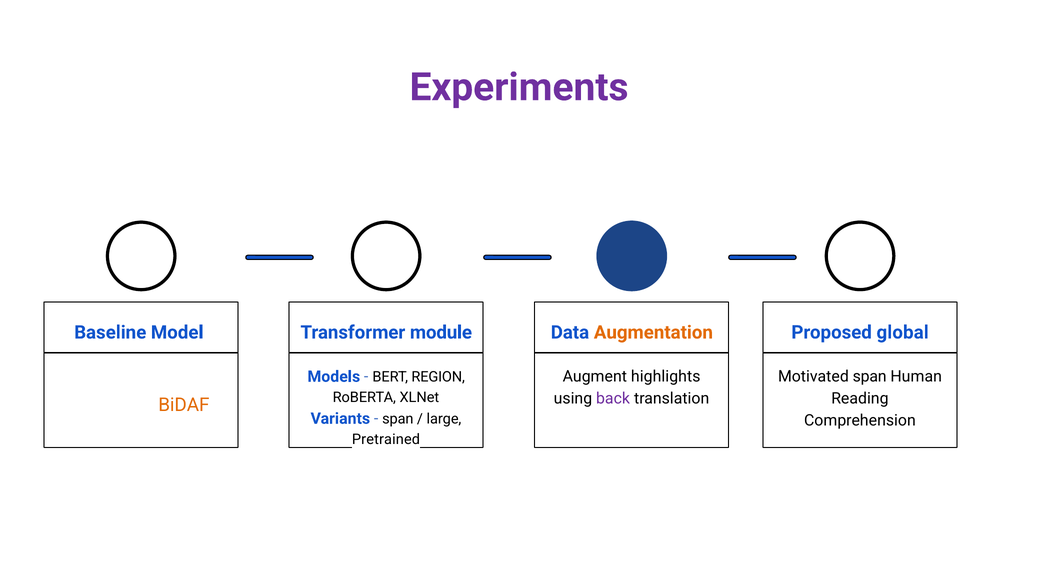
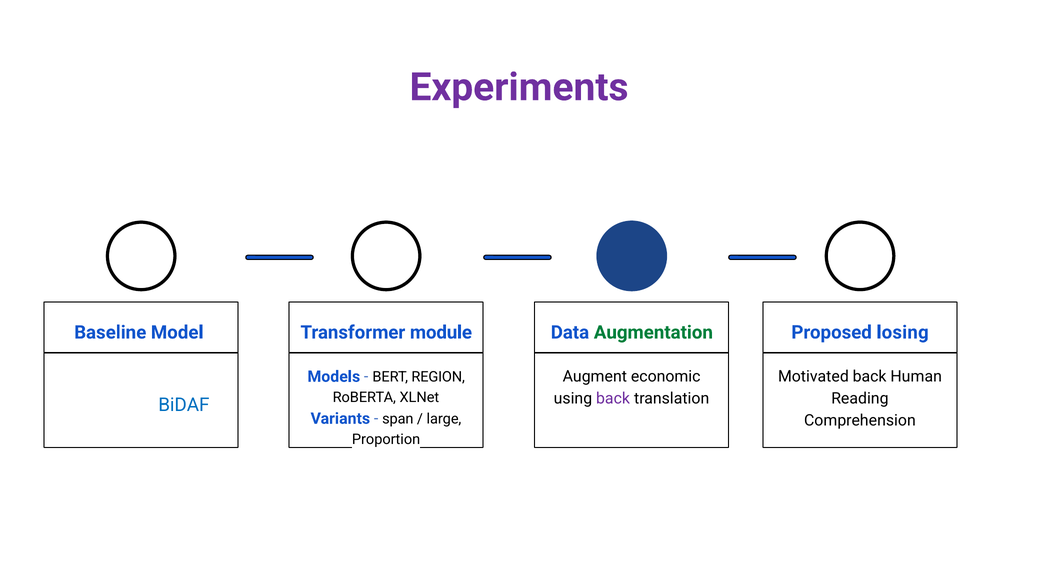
Augmentation colour: orange -> green (653, 332)
global: global -> losing (903, 332)
Motivated span: span -> back (870, 376)
highlights: highlights -> economic (666, 377)
BiDAF colour: orange -> blue (184, 405)
Pretrained: Pretrained -> Proportion (386, 439)
